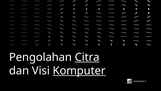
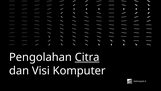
Komputer underline: present -> none (79, 70)
